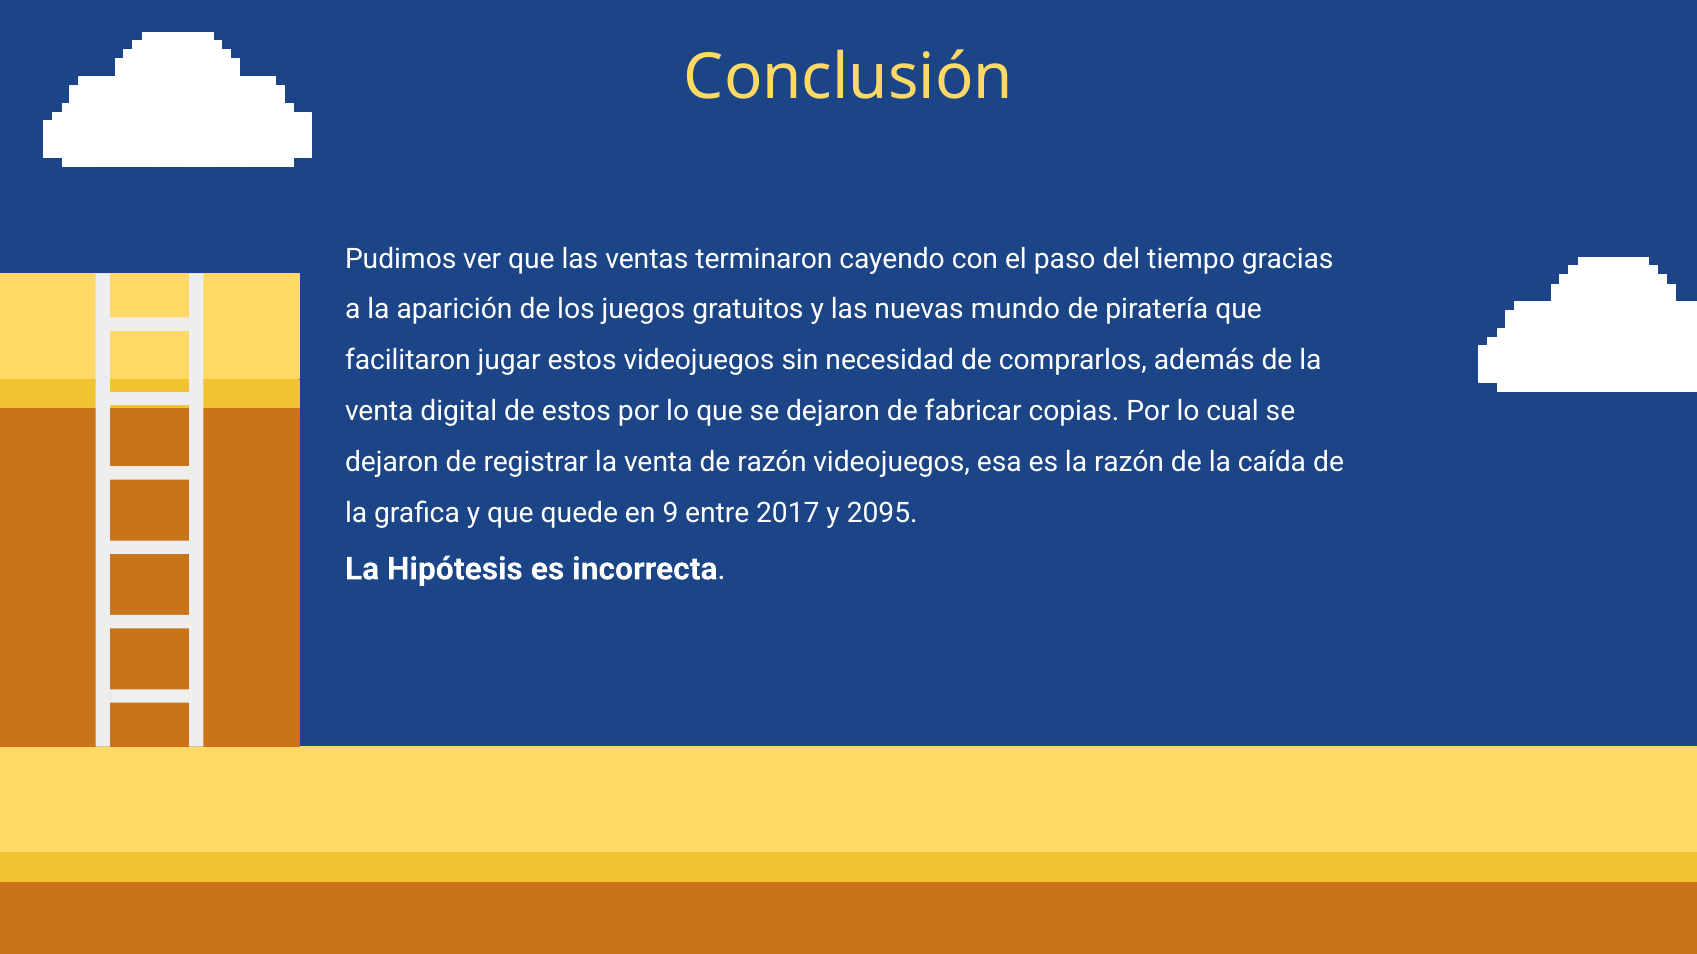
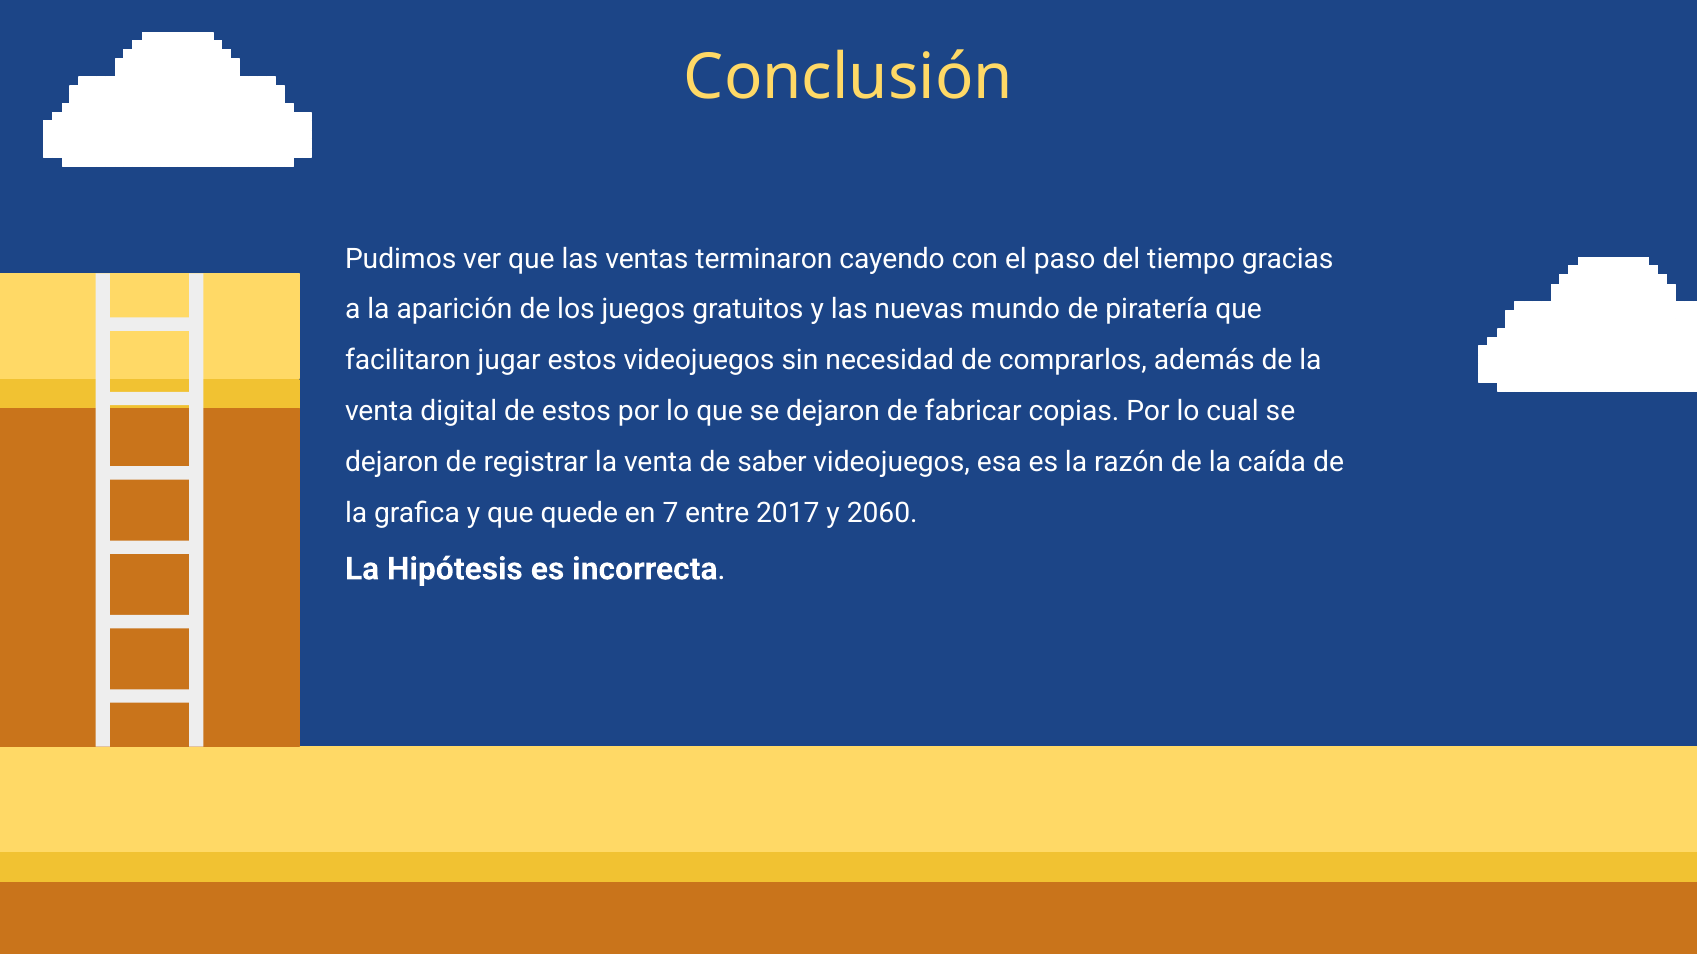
de razón: razón -> saber (772, 462)
9: 9 -> 7 (670, 513)
2095: 2095 -> 2060 (882, 513)
